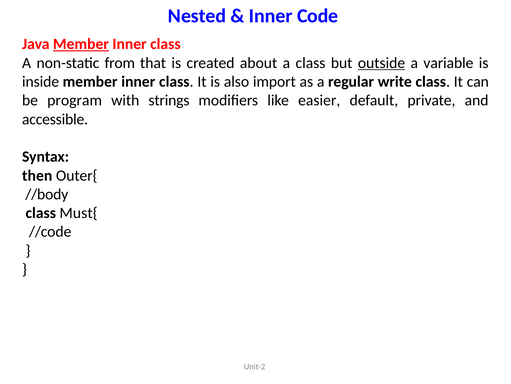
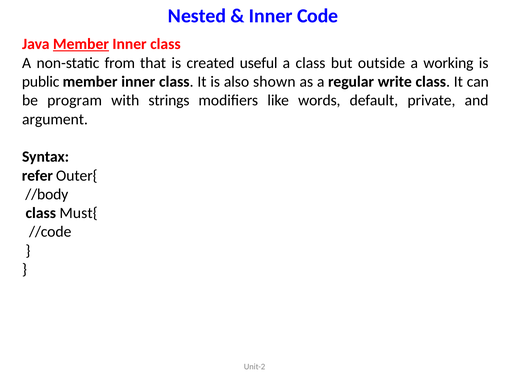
about: about -> useful (259, 63)
outside underline: present -> none (382, 63)
variable: variable -> working (448, 63)
inside: inside -> public (41, 82)
import: import -> shown (274, 82)
easier: easier -> words (319, 100)
accessible: accessible -> argument (55, 119)
then: then -> refer (37, 175)
